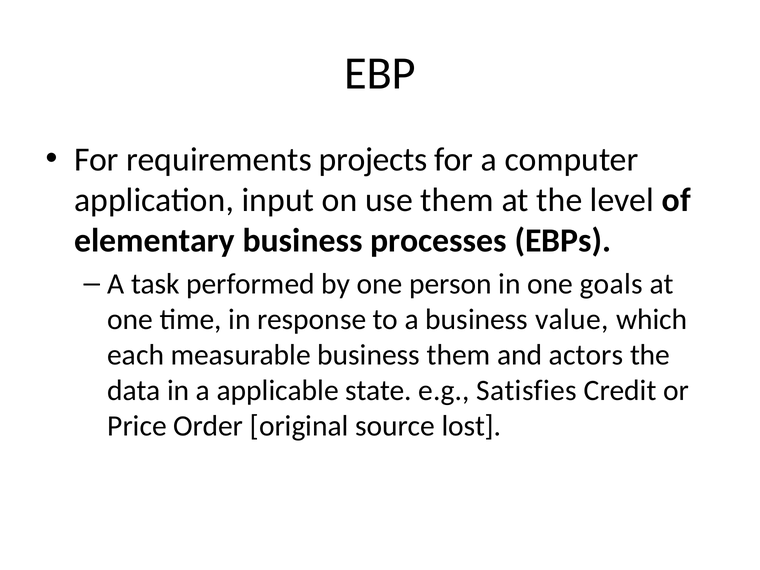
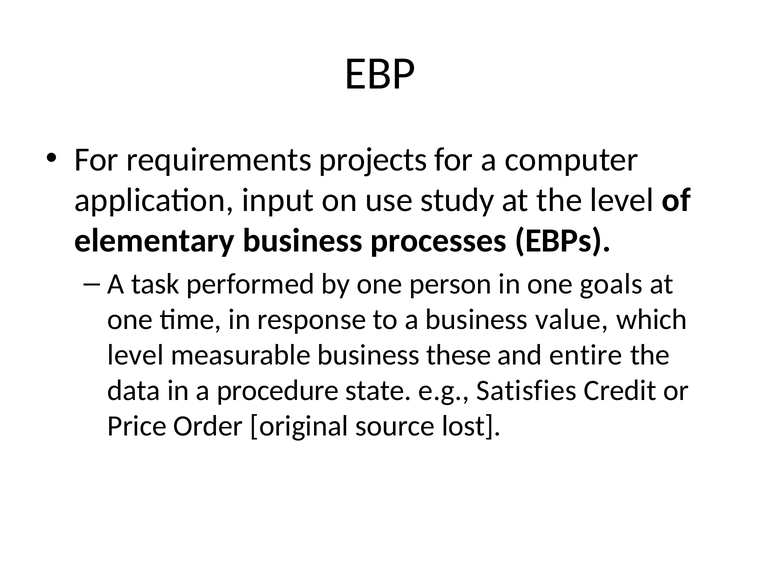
use them: them -> study (457, 200)
each: each -> level (136, 355)
business them: them -> these (459, 355)
actors: actors -> entire (586, 355)
applicable: applicable -> procedure (278, 390)
